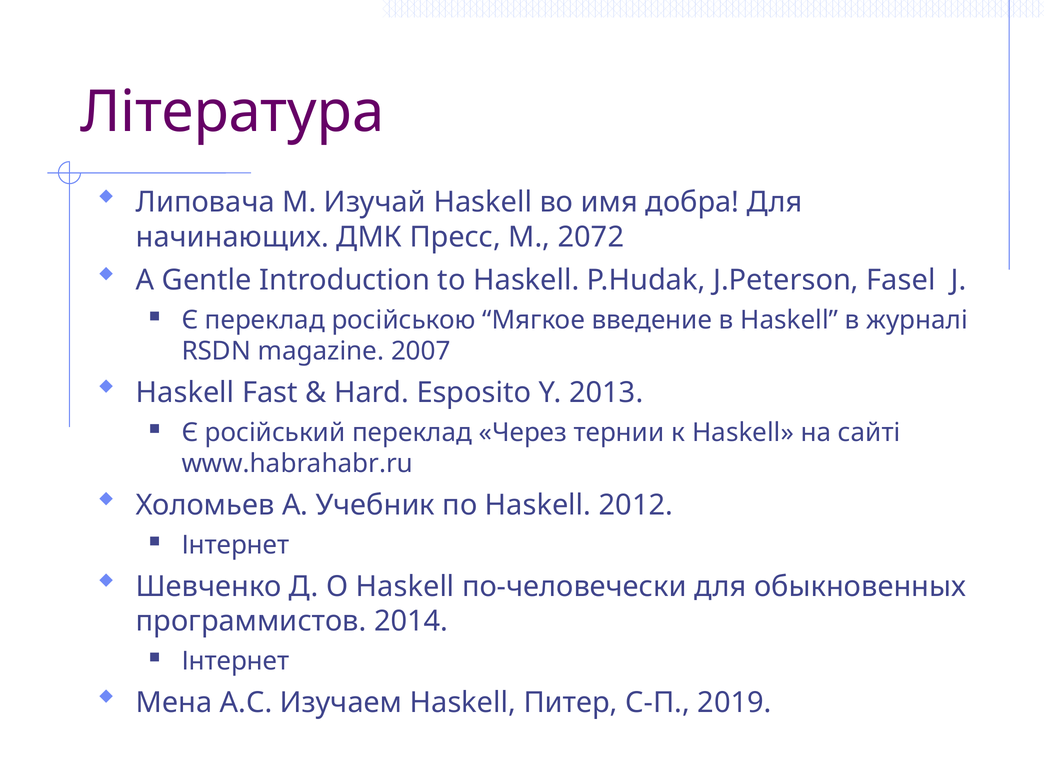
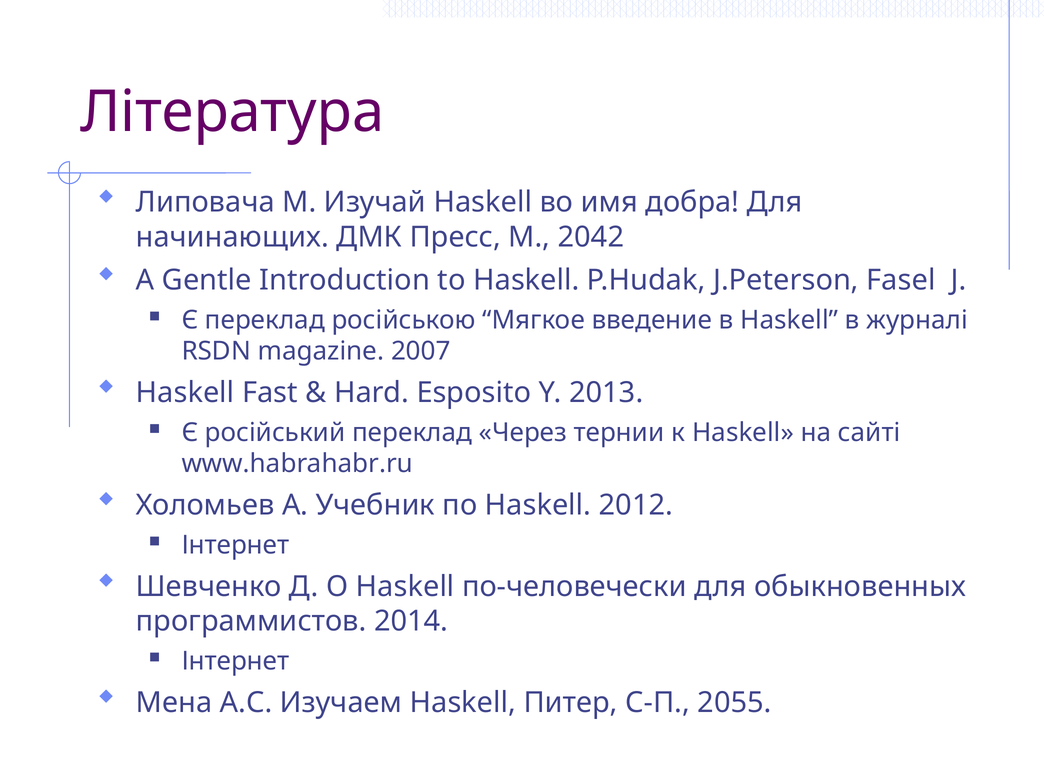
2072: 2072 -> 2042 (591, 237)
2019: 2019 -> 2055 (735, 702)
